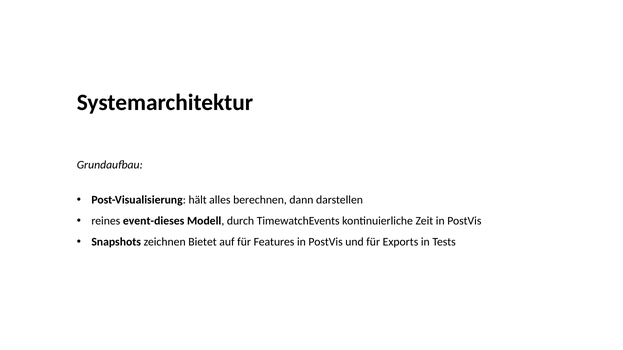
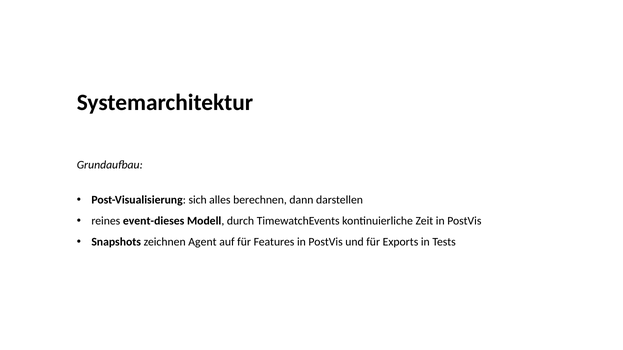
hält: hält -> sich (198, 200)
Bietet: Bietet -> Agent (202, 242)
